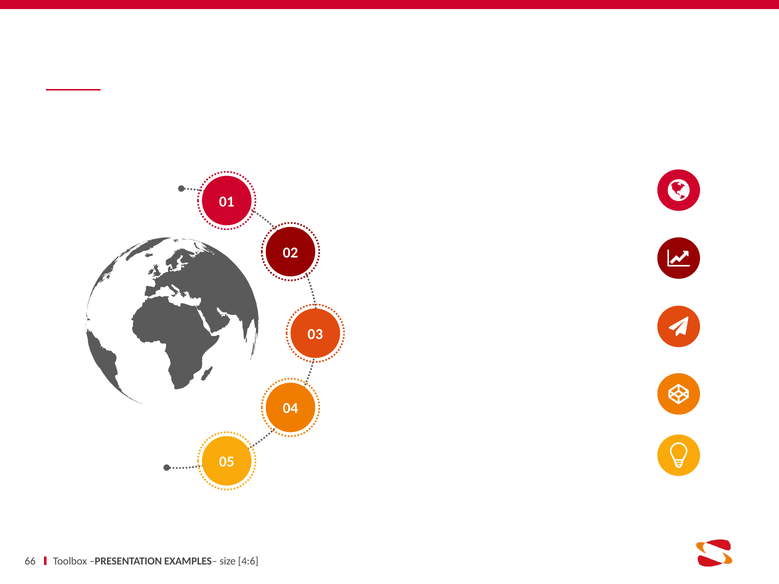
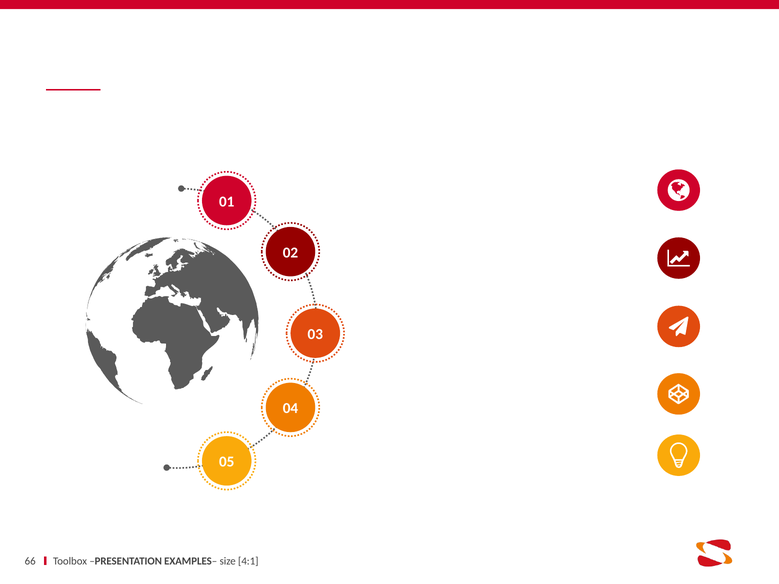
4:6: 4:6 -> 4:1 (248, 562)
